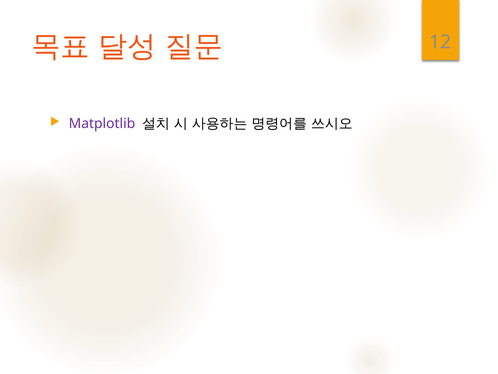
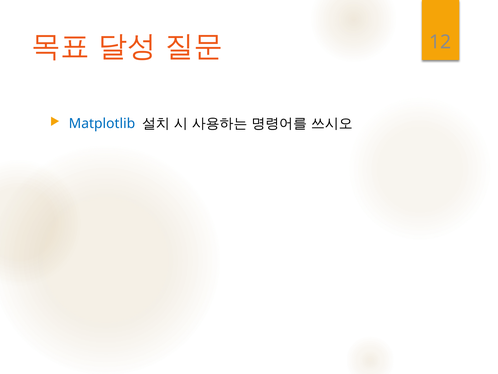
Matplotlib colour: purple -> blue (102, 124)
